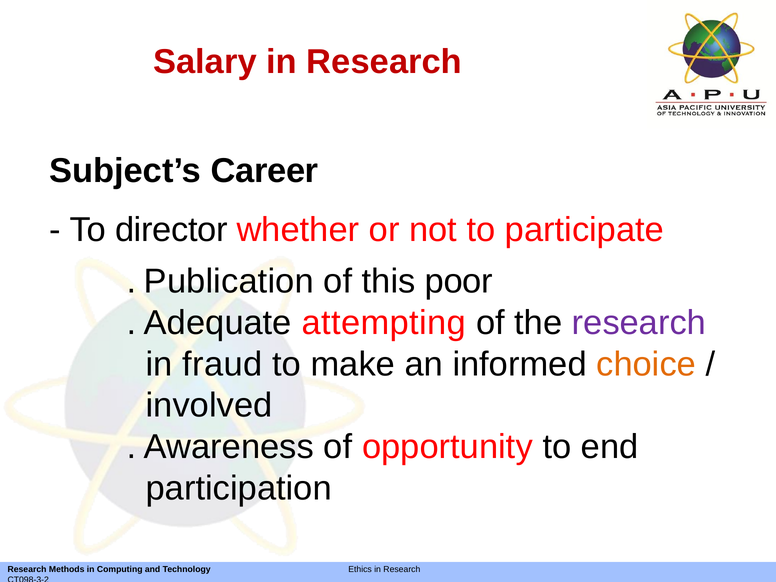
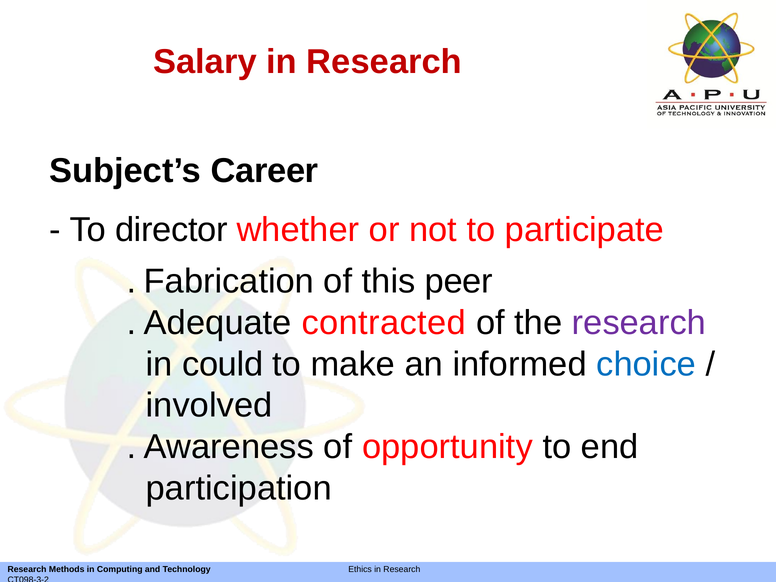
Publication: Publication -> Fabrication (229, 281)
poor: poor -> peer (459, 281)
attempting: attempting -> contracted (384, 323)
fraud: fraud -> could (223, 364)
choice colour: orange -> blue (646, 364)
